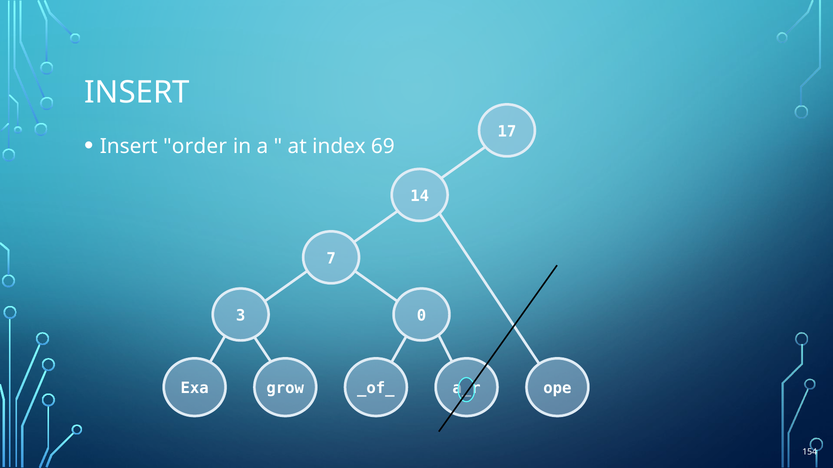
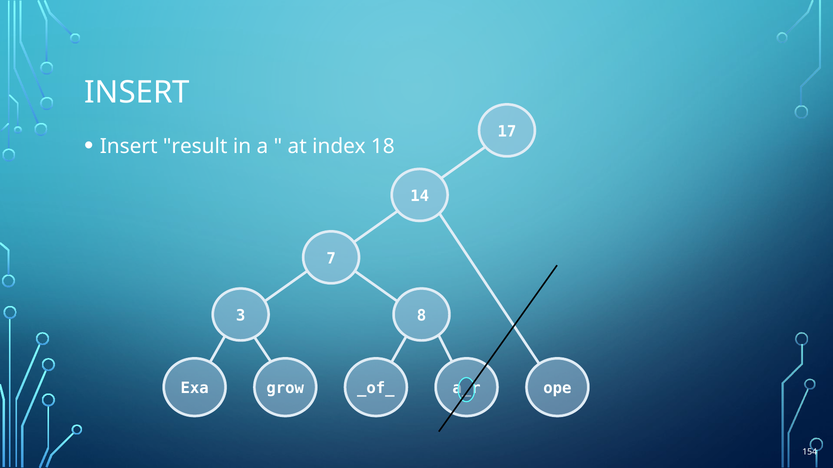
order: order -> result (195, 147)
69: 69 -> 18 (383, 147)
0: 0 -> 8 (422, 316)
